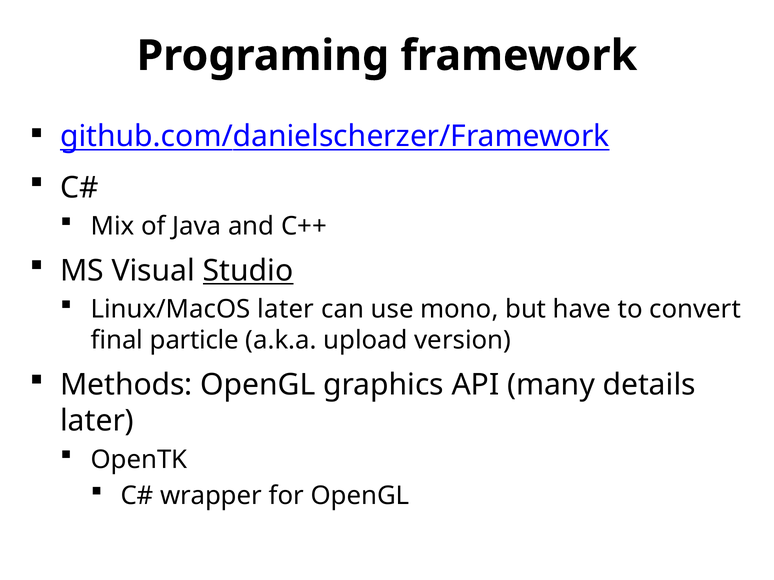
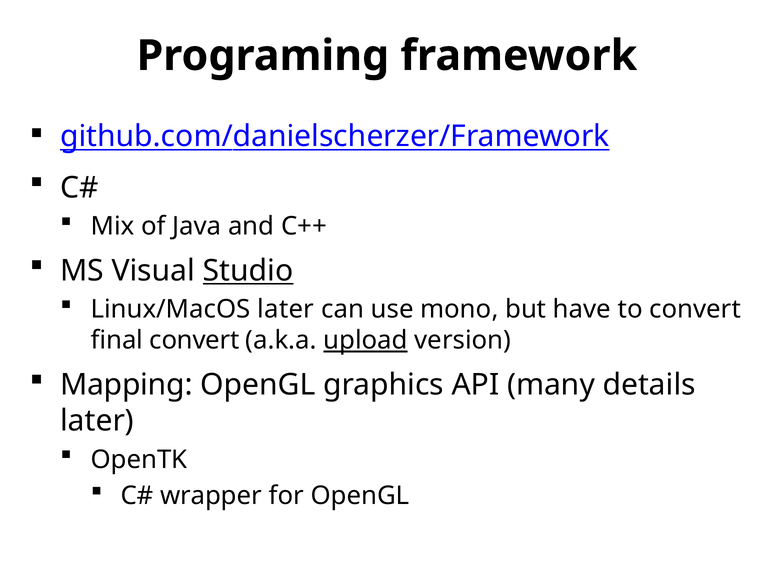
final particle: particle -> convert (194, 341)
upload underline: none -> present (365, 341)
Methods: Methods -> Mapping (126, 385)
